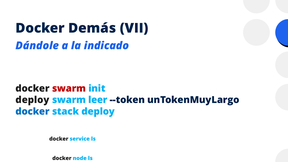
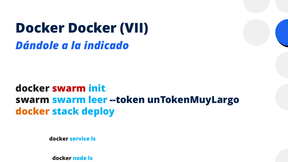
Docker Demás: Demás -> Docker (92, 28)
deploy: deploy -> swarm (32, 100)
docker colour: blue -> orange (33, 112)
